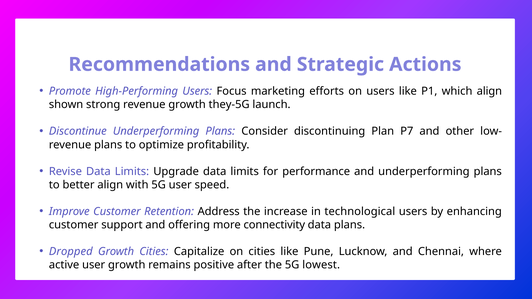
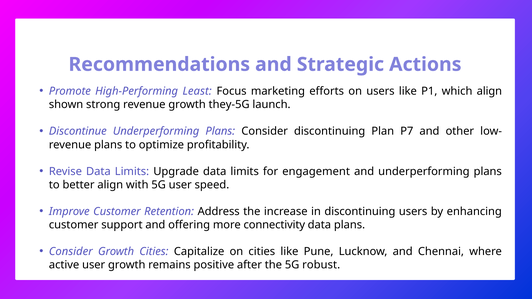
High-Performing Users: Users -> Least (197, 91)
performance: performance -> engagement (316, 172)
in technological: technological -> discontinuing (360, 212)
Dropped: Dropped -> Consider (71, 252)
lowest: lowest -> robust (321, 265)
